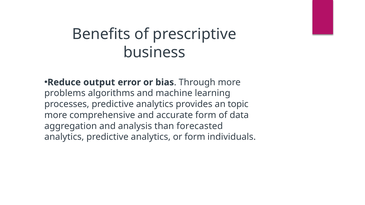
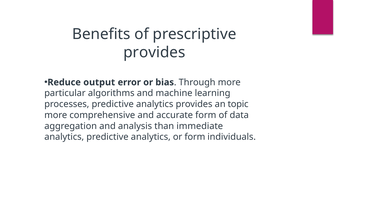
business: business -> provides (154, 52)
problems: problems -> particular (65, 93)
forecasted: forecasted -> immediate (200, 126)
